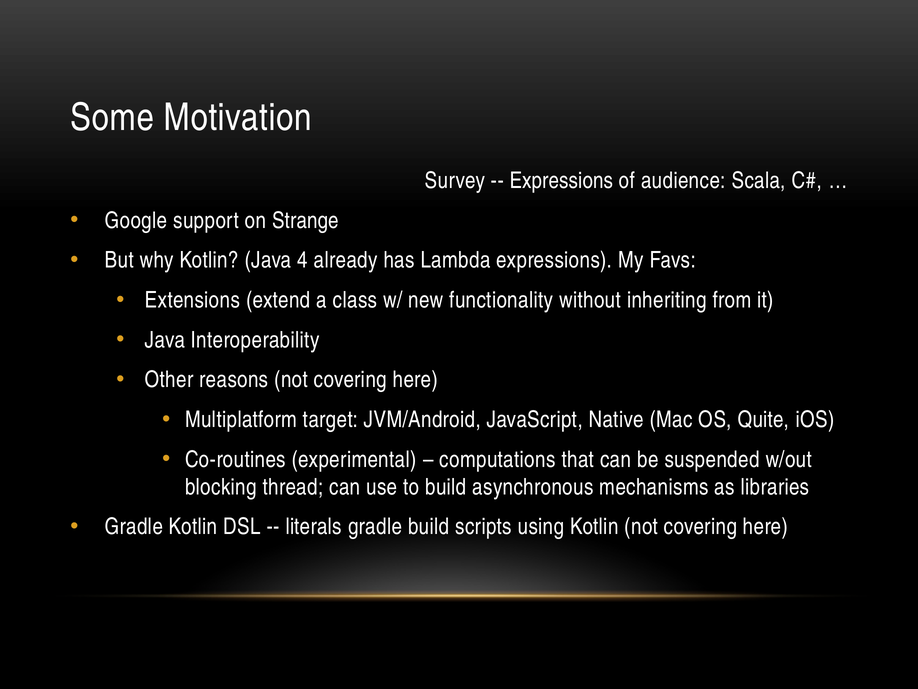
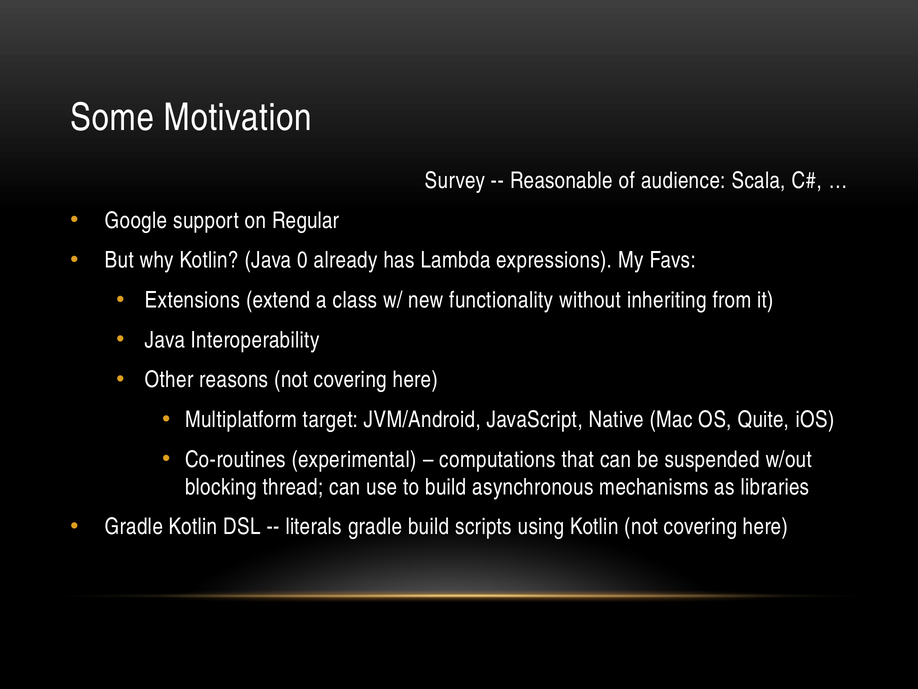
Expressions: Expressions -> Reasonable (561, 181)
Strange: Strange -> Regular (306, 220)
4: 4 -> 0 (303, 260)
